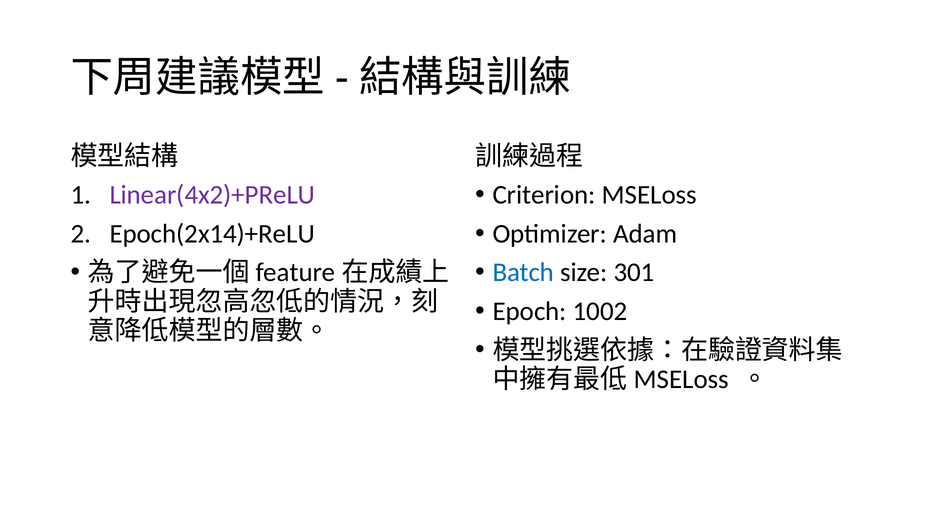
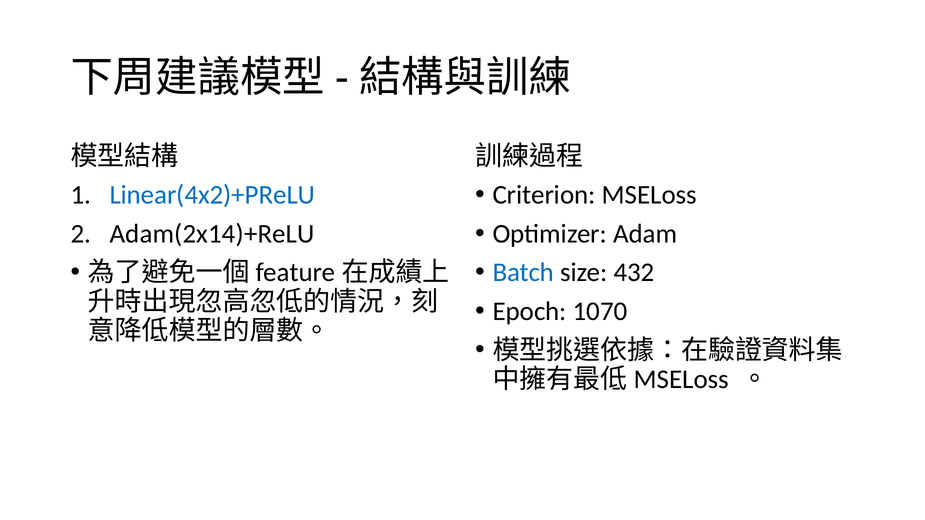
Linear(4x2)+PReLU colour: purple -> blue (212, 195)
Epoch(2x14)+ReLU: Epoch(2x14)+ReLU -> Adam(2x14)+ReLU (212, 234)
301: 301 -> 432 (634, 273)
1002: 1002 -> 1070 (600, 312)
